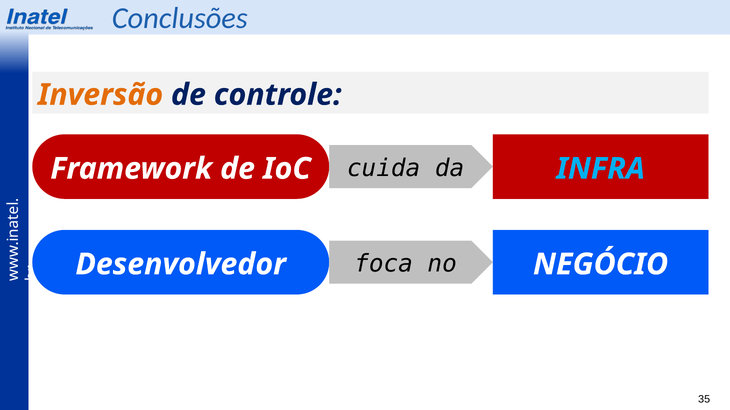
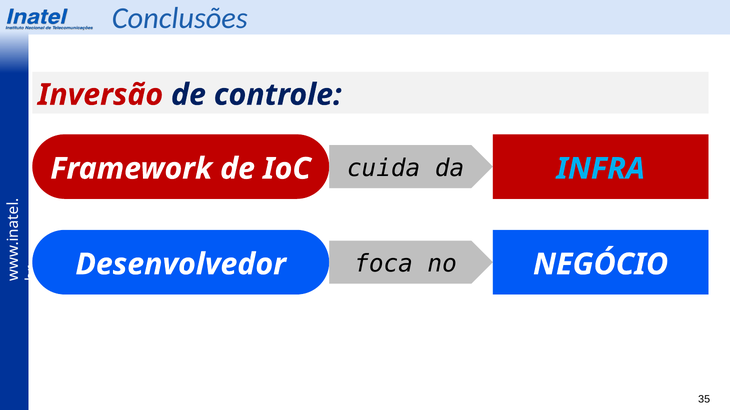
Inversão colour: orange -> red (100, 95)
